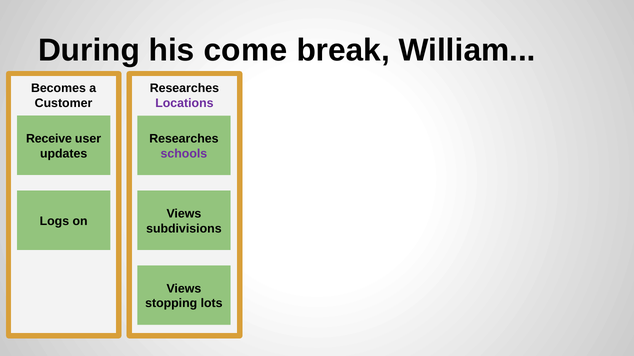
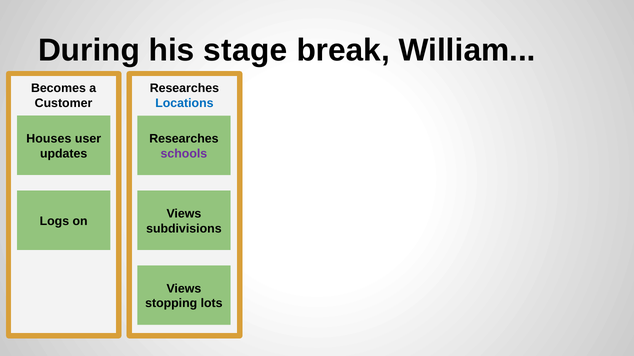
come: come -> stage (245, 51)
Locations colour: purple -> blue (184, 103)
Receive: Receive -> Houses (49, 139)
